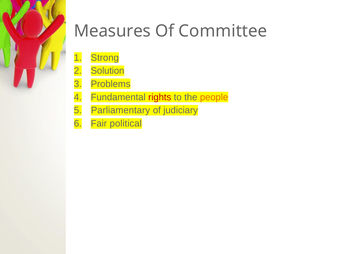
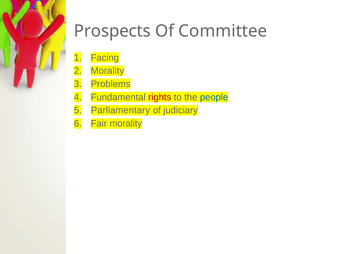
Measures: Measures -> Prospects (112, 31)
Strong: Strong -> Facing (105, 58)
Solution: Solution -> Morality (107, 71)
people colour: orange -> blue (214, 97)
Fair political: political -> morality (126, 123)
